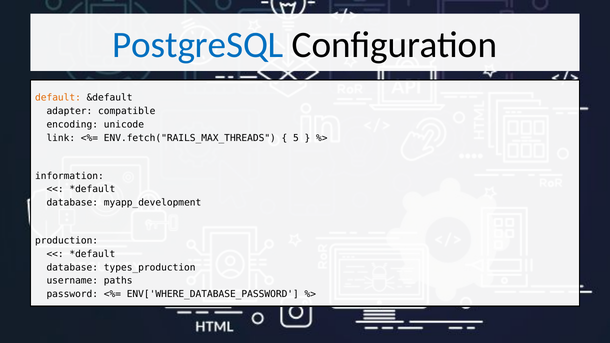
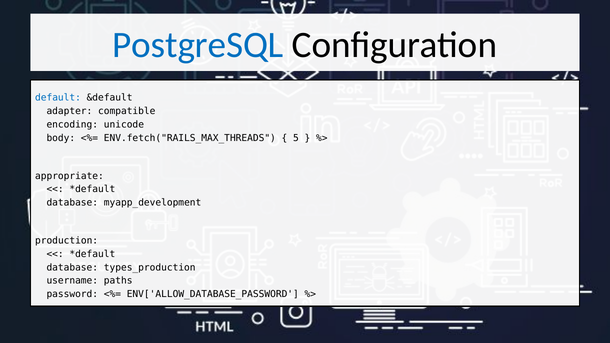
default colour: orange -> blue (58, 98)
link: link -> body (61, 138)
information: information -> appropriate (69, 176)
ENV['WHERE_DATABASE_PASSWORD: ENV['WHERE_DATABASE_PASSWORD -> ENV['ALLOW_DATABASE_PASSWORD (213, 294)
